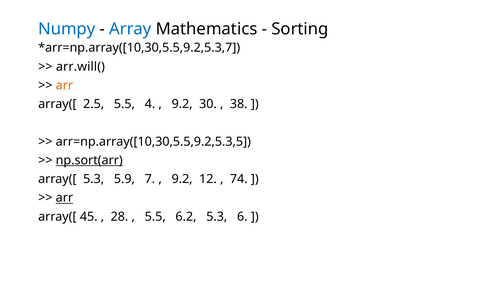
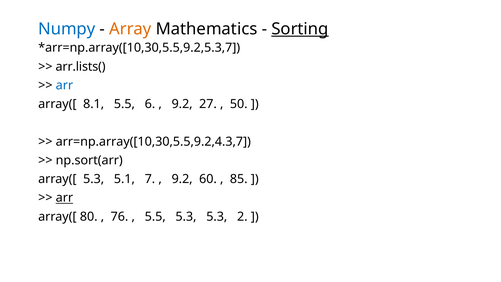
Array colour: blue -> orange (130, 29)
Sorting underline: none -> present (300, 29)
arr.will(: arr.will( -> arr.lists( (81, 67)
arr colour: orange -> blue (64, 85)
2.5: 2.5 -> 8.1 (94, 104)
4: 4 -> 6 (150, 104)
30: 30 -> 27 (208, 104)
38: 38 -> 50 (239, 104)
arr=np.array([10,30,5.5,9.2,5.3,5: arr=np.array([10,30,5.5,9.2,5.3,5 -> arr=np.array([10,30,5.5,9.2,4.3,7 (153, 141)
np.sort(arr underline: present -> none (89, 160)
5.9: 5.9 -> 5.1 (124, 179)
12: 12 -> 60 (208, 179)
74: 74 -> 85 (239, 179)
45: 45 -> 80 (89, 216)
28: 28 -> 76 (119, 216)
5.5 6.2: 6.2 -> 5.3 (186, 216)
6: 6 -> 2 (242, 216)
